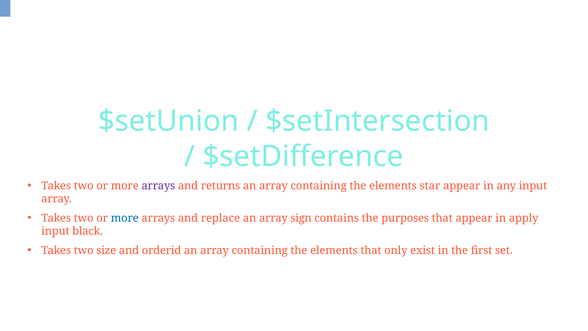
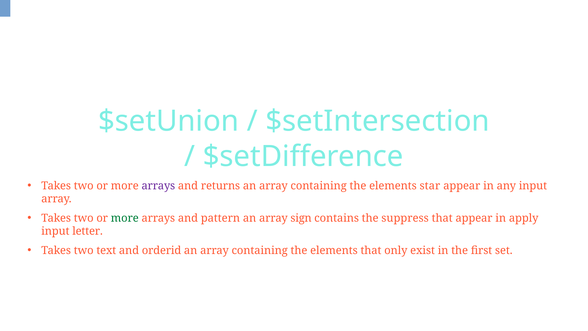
more colour: blue -> green (125, 218)
replace: replace -> pattern (220, 218)
purposes: purposes -> suppress (405, 218)
black: black -> letter (88, 231)
size: size -> text (106, 250)
